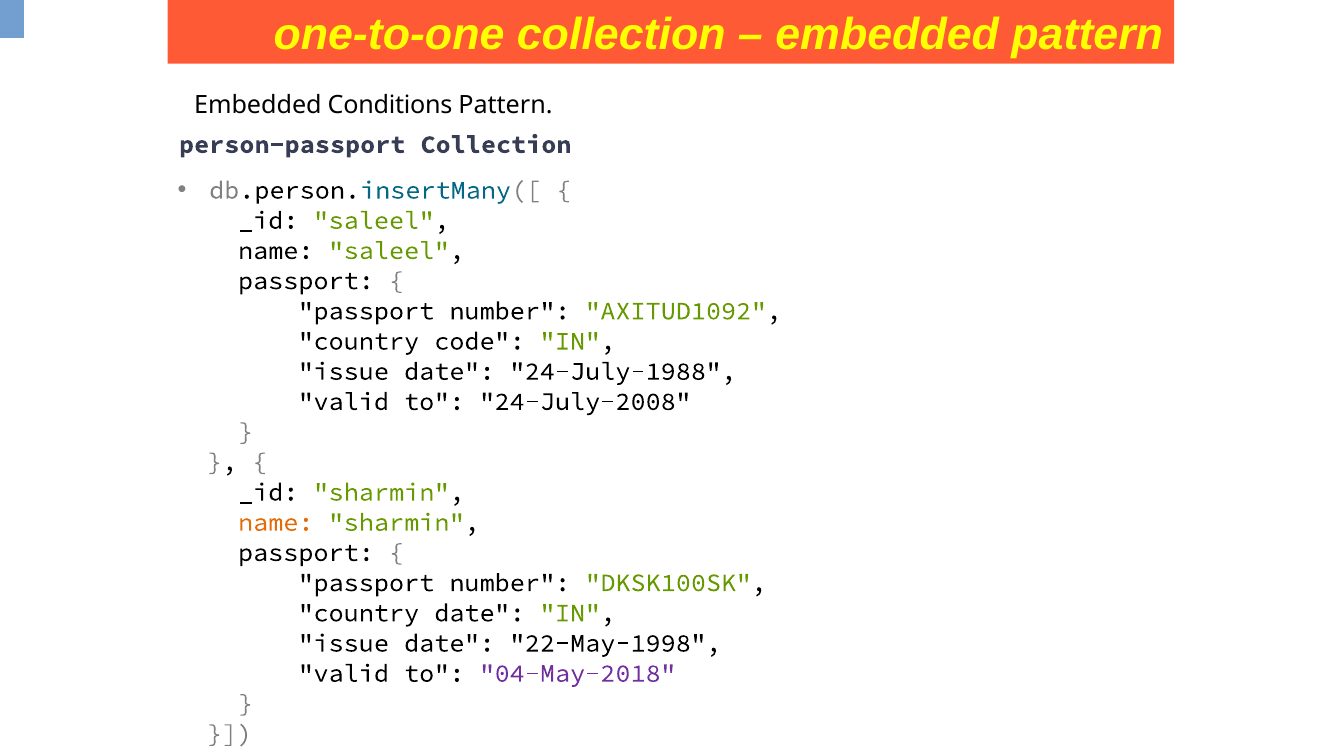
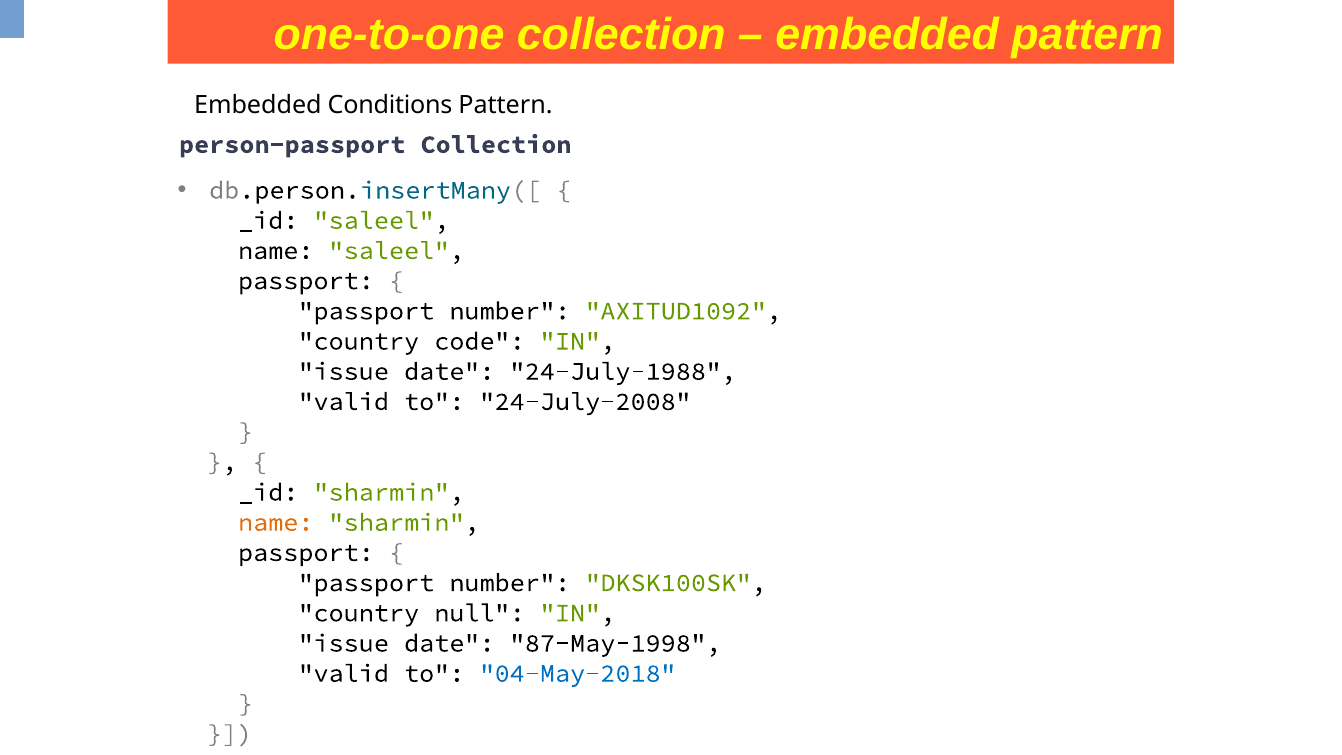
country date: date -> null (480, 613)
22-May-1998: 22-May-1998 -> 87-May-1998 (615, 643)
04-May-2018 colour: purple -> blue (578, 673)
